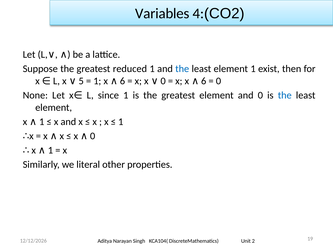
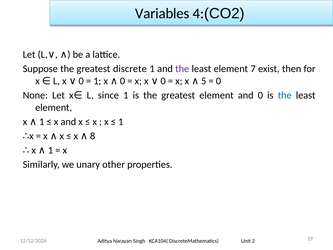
reduced: reduced -> discrete (130, 69)
the colour: blue -> purple (182, 69)
element 1: 1 -> 7 (253, 69)
L x 5: 5 -> 0 (81, 81)
1 x 6: 6 -> 0 (123, 81)
x x 6: 6 -> 5 (204, 81)
0: 0 -> 8 (93, 136)
literal: literal -> unary (88, 164)
